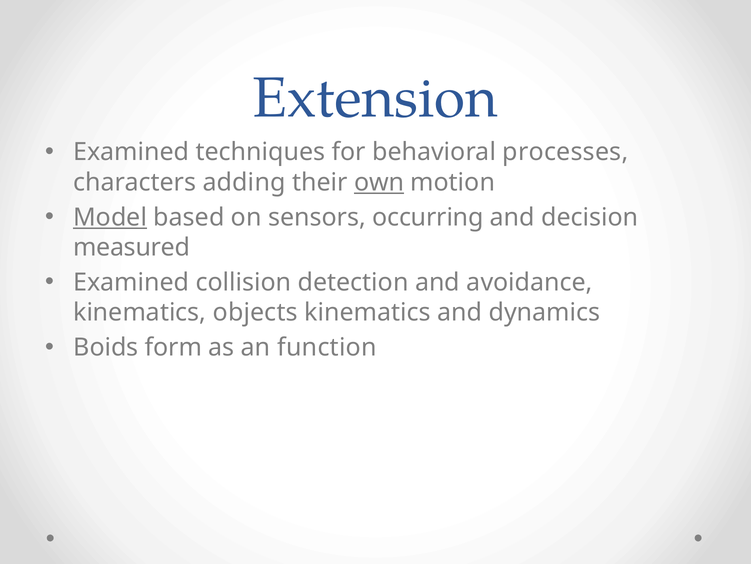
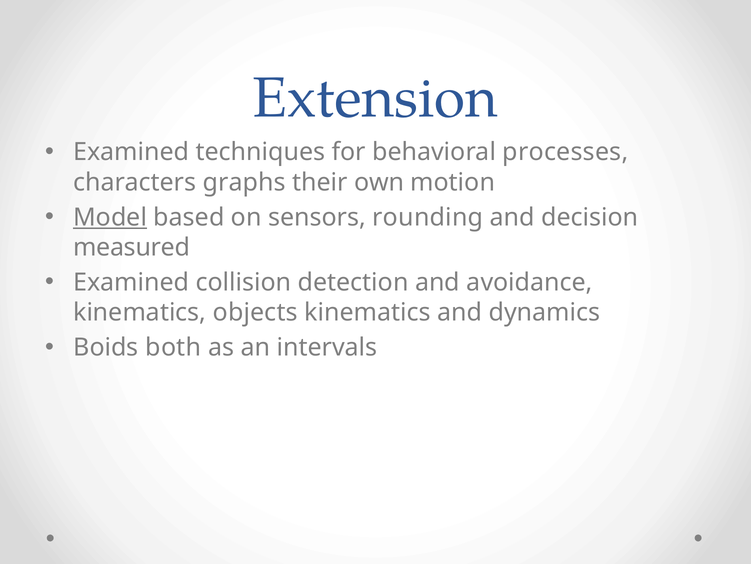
adding: adding -> graphs (244, 182)
own underline: present -> none (379, 182)
occurring: occurring -> rounding (428, 217)
form: form -> both (173, 347)
function: function -> intervals (327, 347)
